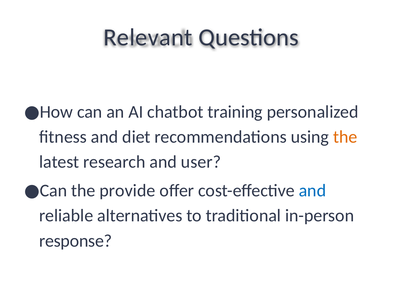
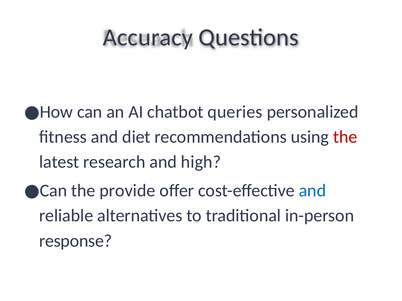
Relevant: Relevant -> Accuracy (148, 37)
training: training -> queries (235, 112)
the colour: orange -> red (345, 137)
user: user -> high (201, 162)
